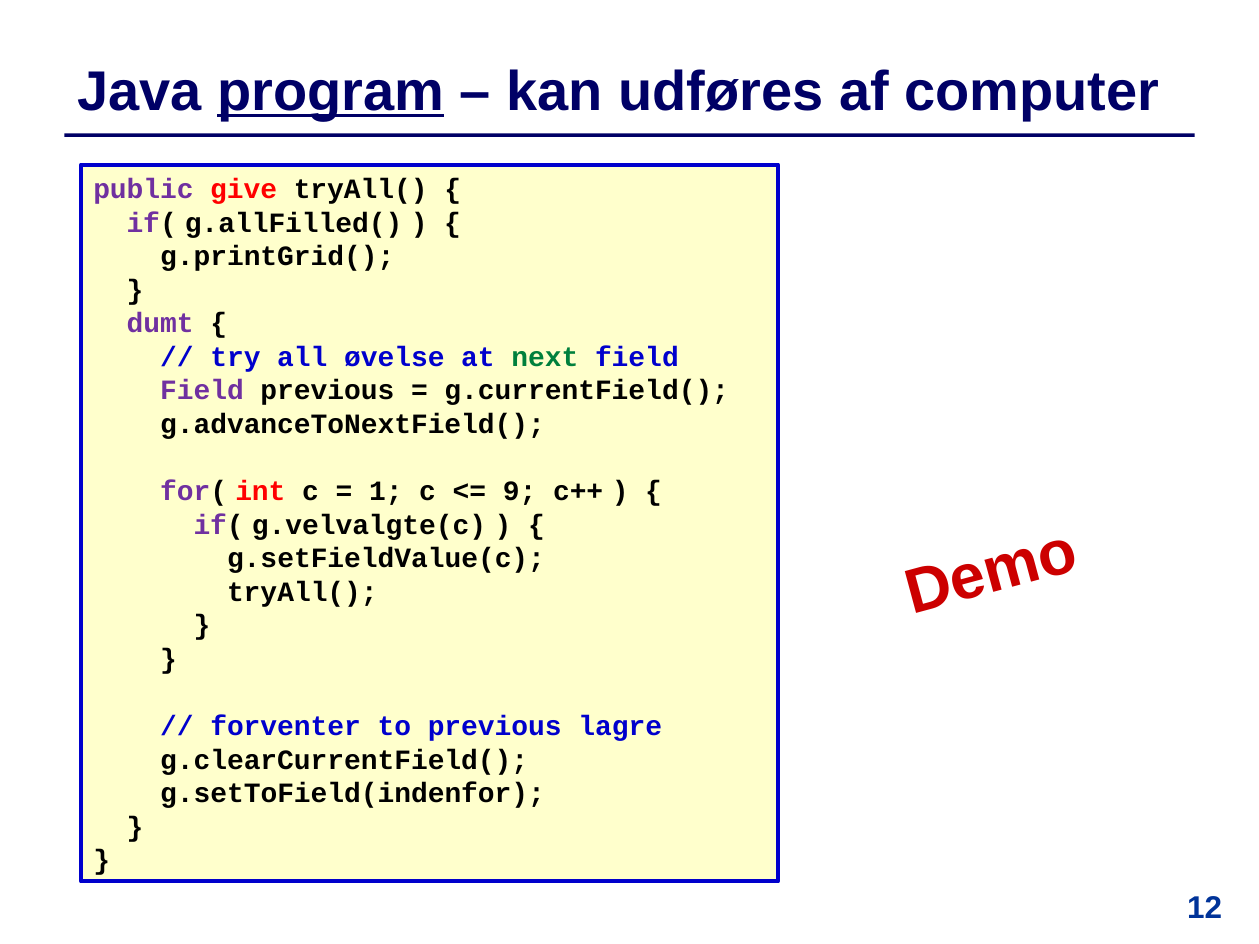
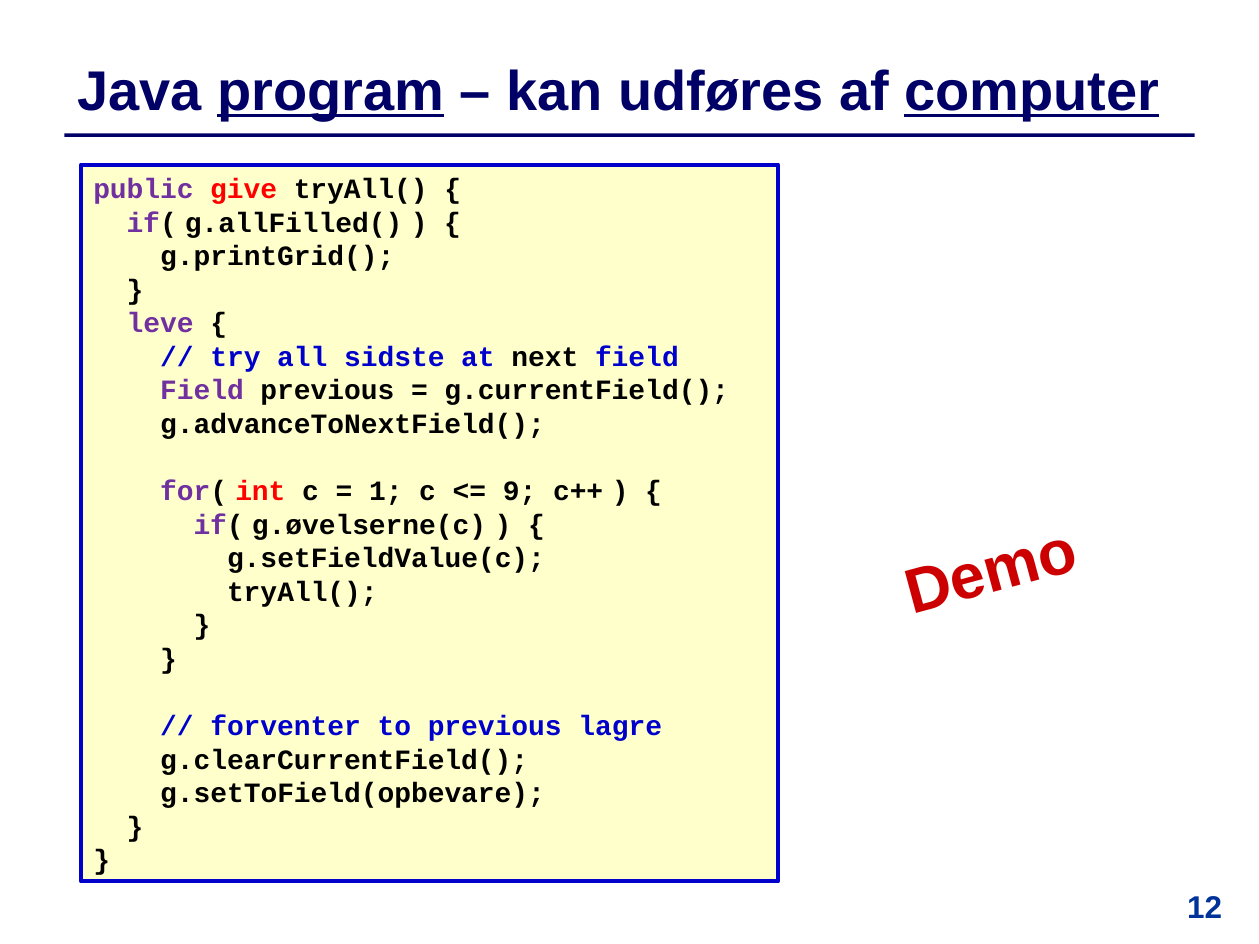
computer underline: none -> present (1032, 92)
dumt: dumt -> leve (160, 324)
øvelse: øvelse -> sidste (394, 357)
next colour: green -> black (545, 357)
g.velvalgte(c: g.velvalgte(c -> g.øvelserne(c (369, 525)
g.setToField(indenfor: g.setToField(indenfor -> g.setToField(opbevare (353, 794)
